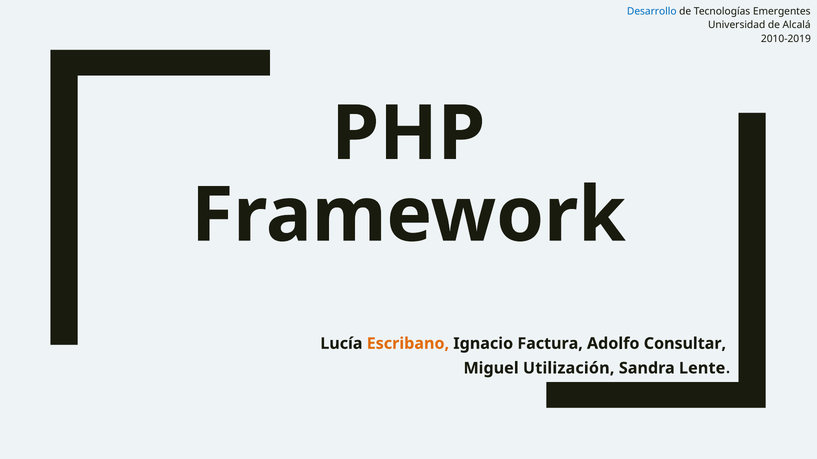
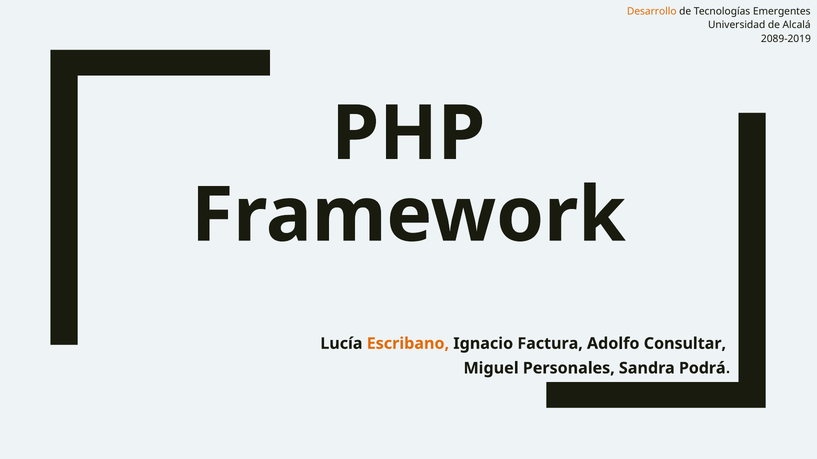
Desarrollo colour: blue -> orange (652, 11)
2010-2019: 2010-2019 -> 2089-2019 (786, 39)
Utilización: Utilización -> Personales (569, 369)
Lente: Lente -> Podrá (702, 369)
